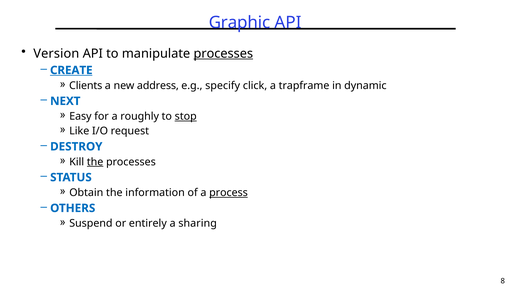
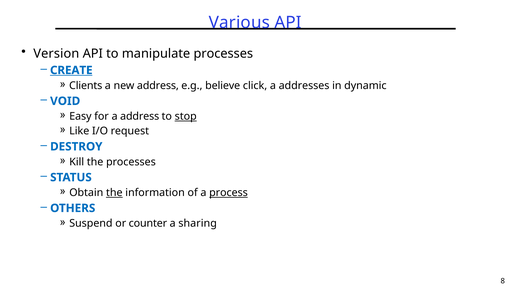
Graphic: Graphic -> Various (239, 22)
processes underline: present -> none (223, 54)
specify: specify -> believe (223, 86)
trapframe: trapframe -> addresses (304, 86)
NEXT: NEXT -> VOID (65, 101)
a roughly: roughly -> address (140, 117)
the underline: present -> none (95, 162)
the underline: none -> present (114, 193)
entirely: entirely -> counter (148, 224)
